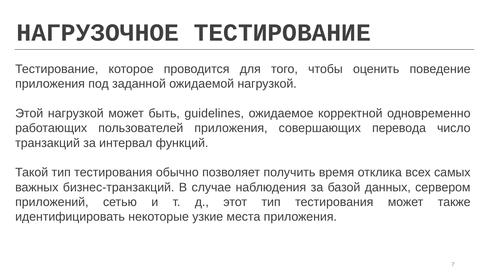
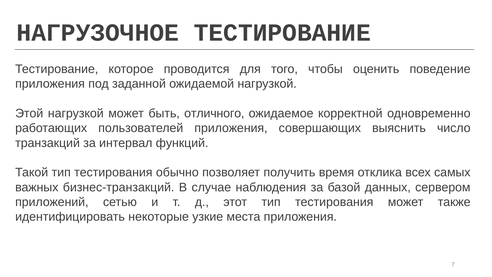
guidelines: guidelines -> отличного (214, 113)
перевода: перевода -> выяснить (399, 128)
